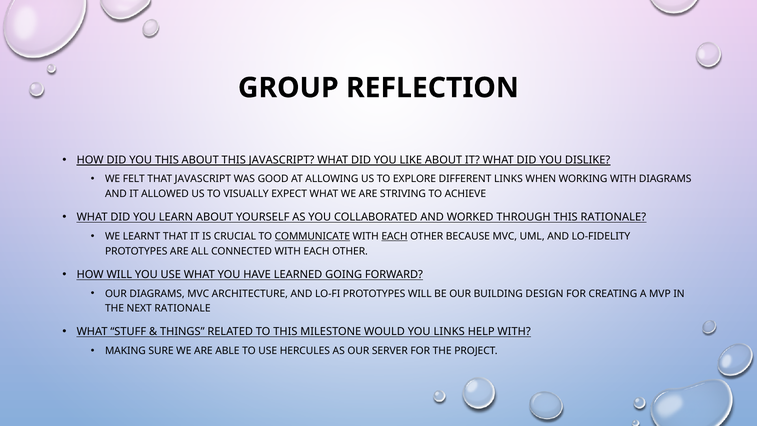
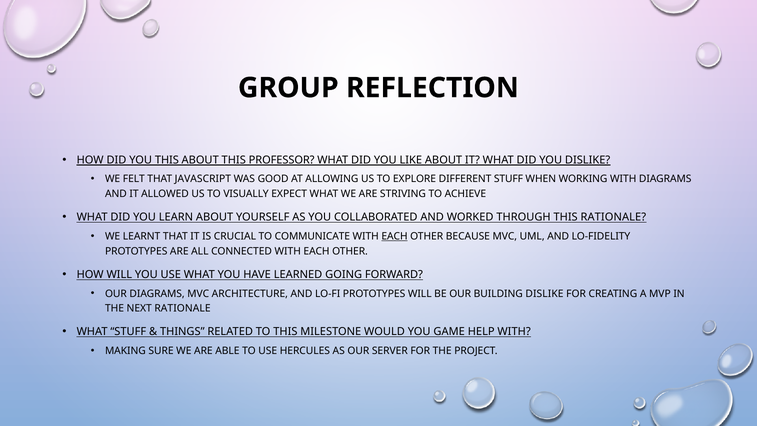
THIS JAVASCRIPT: JAVASCRIPT -> PROFESSOR (282, 160)
DIFFERENT LINKS: LINKS -> STUFF (509, 179)
COMMUNICATE underline: present -> none (312, 236)
BUILDING DESIGN: DESIGN -> DISLIKE (544, 293)
YOU LINKS: LINKS -> GAME (449, 332)
